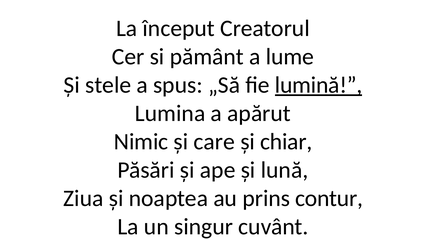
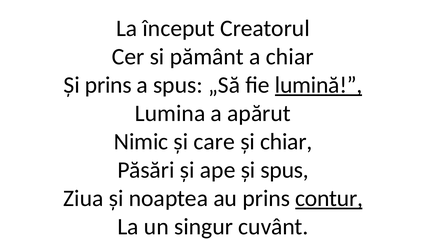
a lume: lume -> chiar (290, 57)
Și stele: stele -> prins (108, 85)
și lună: lună -> spus (285, 170)
contur underline: none -> present (329, 199)
